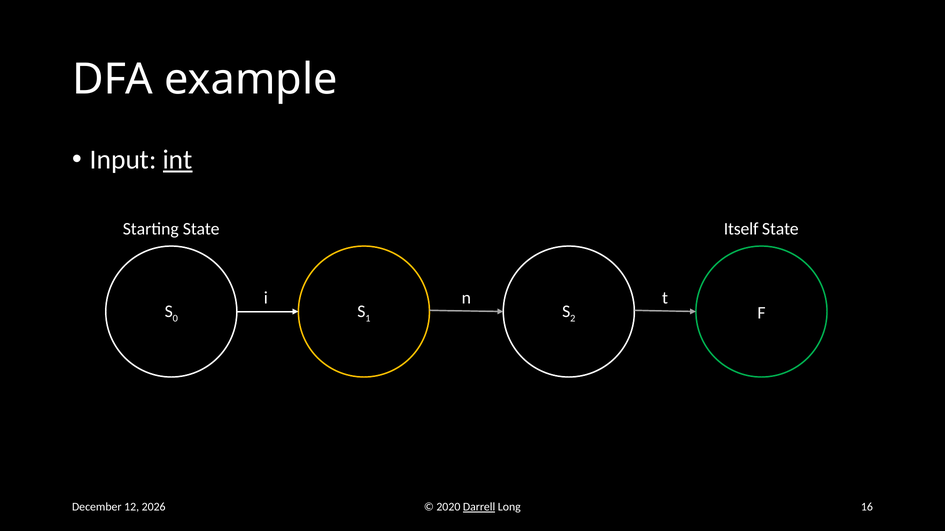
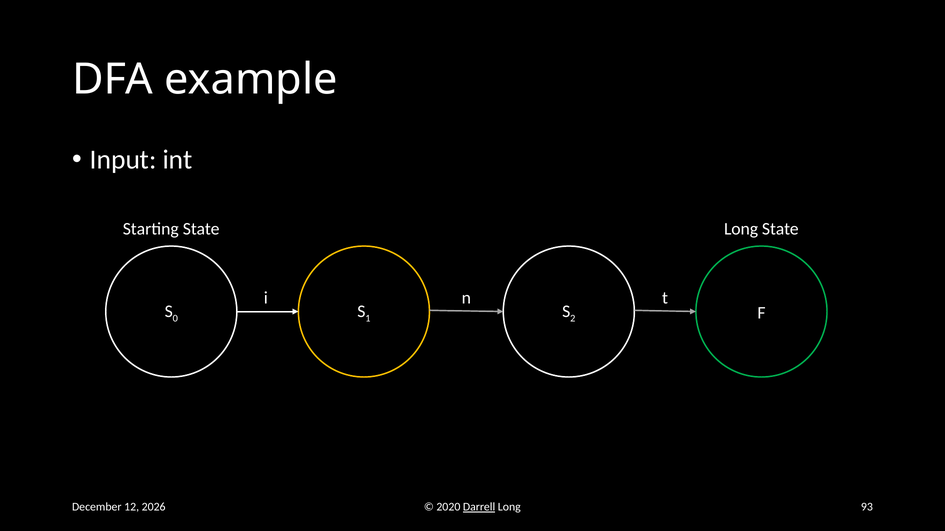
int underline: present -> none (178, 160)
State Itself: Itself -> Long (741, 229)
16: 16 -> 93 (867, 508)
